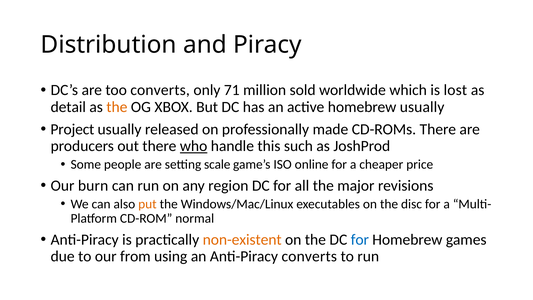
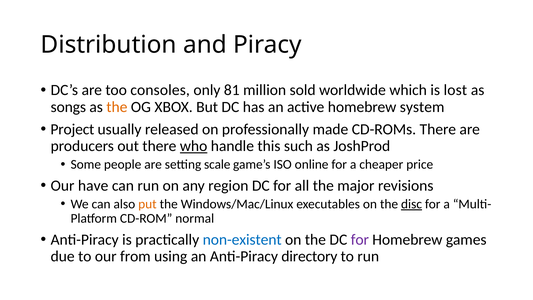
too converts: converts -> consoles (160, 90)
71: 71 -> 81 (232, 90)
detail: detail -> songs (68, 107)
homebrew usually: usually -> system (422, 107)
burn: burn -> have (93, 186)
disc underline: none -> present (412, 204)
non-existent colour: orange -> blue (242, 239)
for colour: blue -> purple (360, 239)
Anti-Piracy converts: converts -> directory (309, 256)
